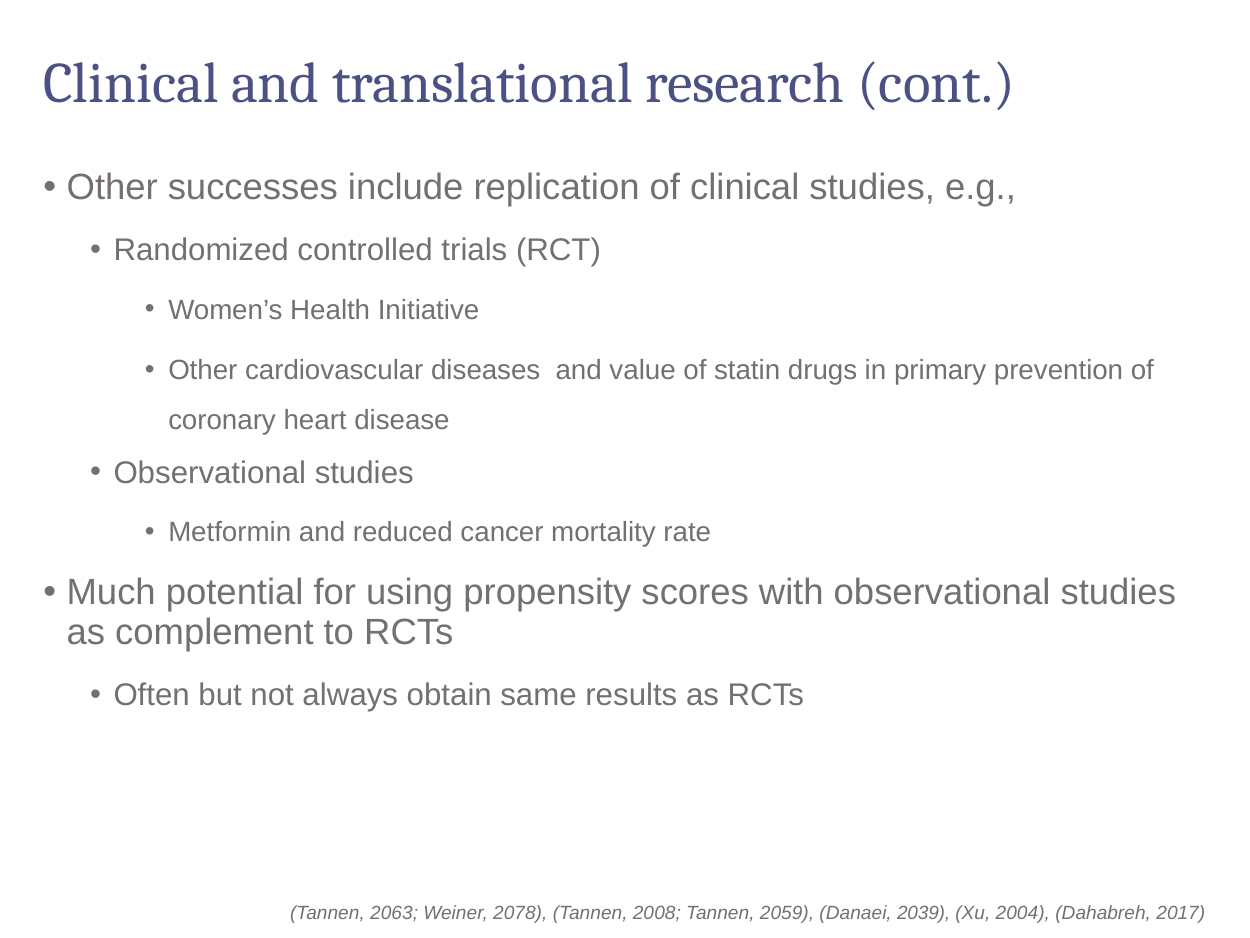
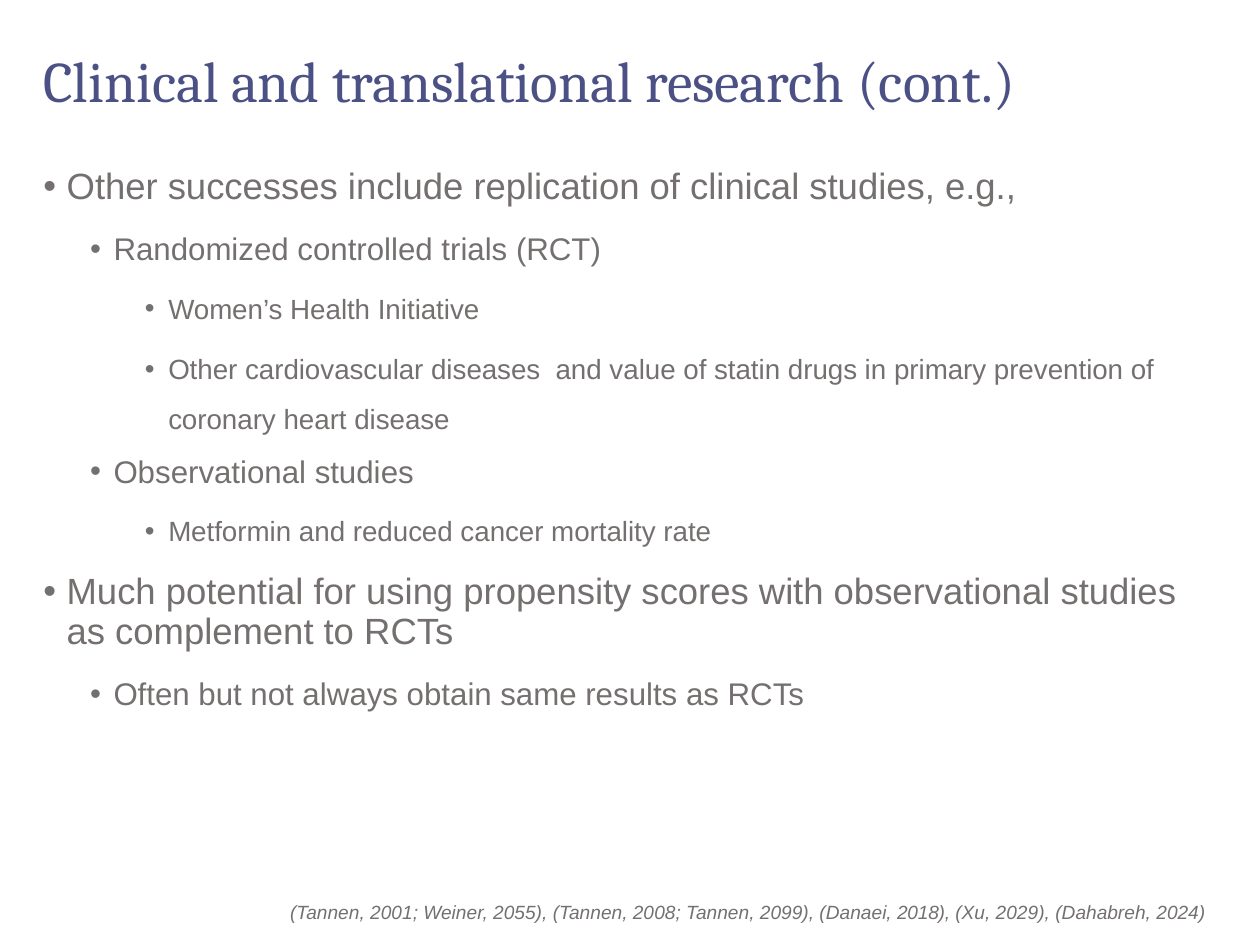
2063: 2063 -> 2001 (394, 913)
2078: 2078 -> 2055 (520, 913)
2059: 2059 -> 2099 (787, 913)
2039: 2039 -> 2018 (924, 913)
2004: 2004 -> 2029 (1023, 913)
2017: 2017 -> 2024 (1181, 913)
